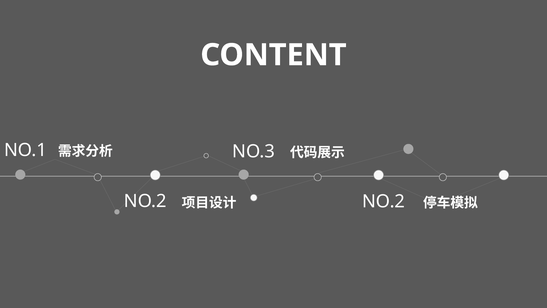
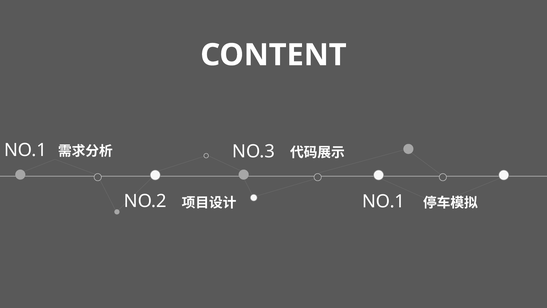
NO.2: NO.2 -> NO.1 (384, 201)
